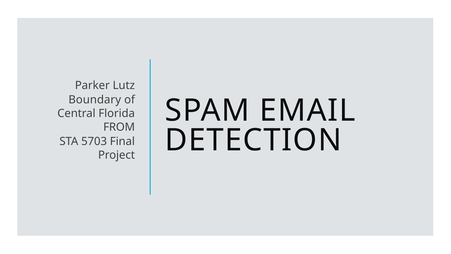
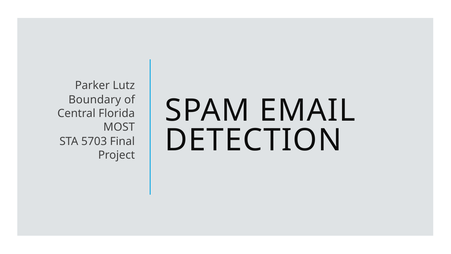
FROM: FROM -> MOST (119, 127)
